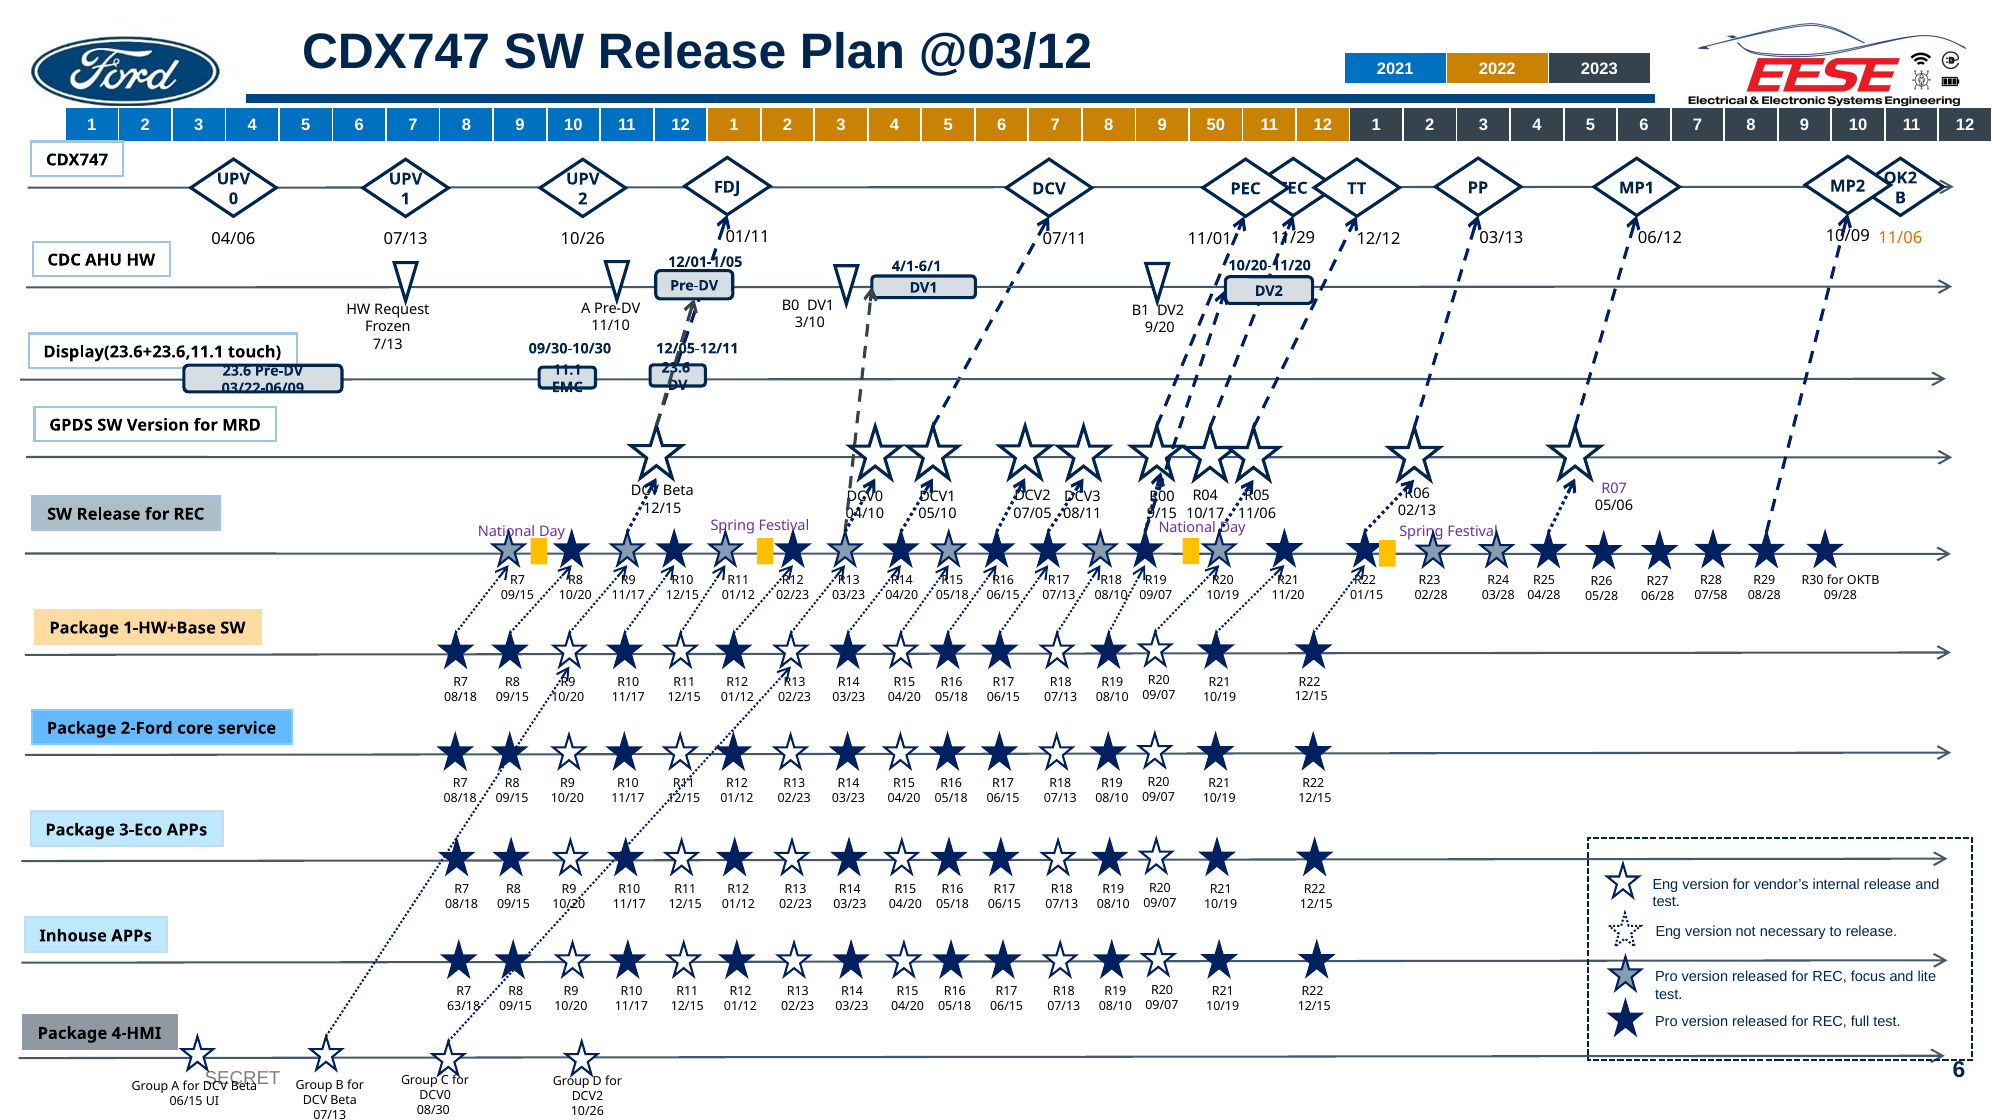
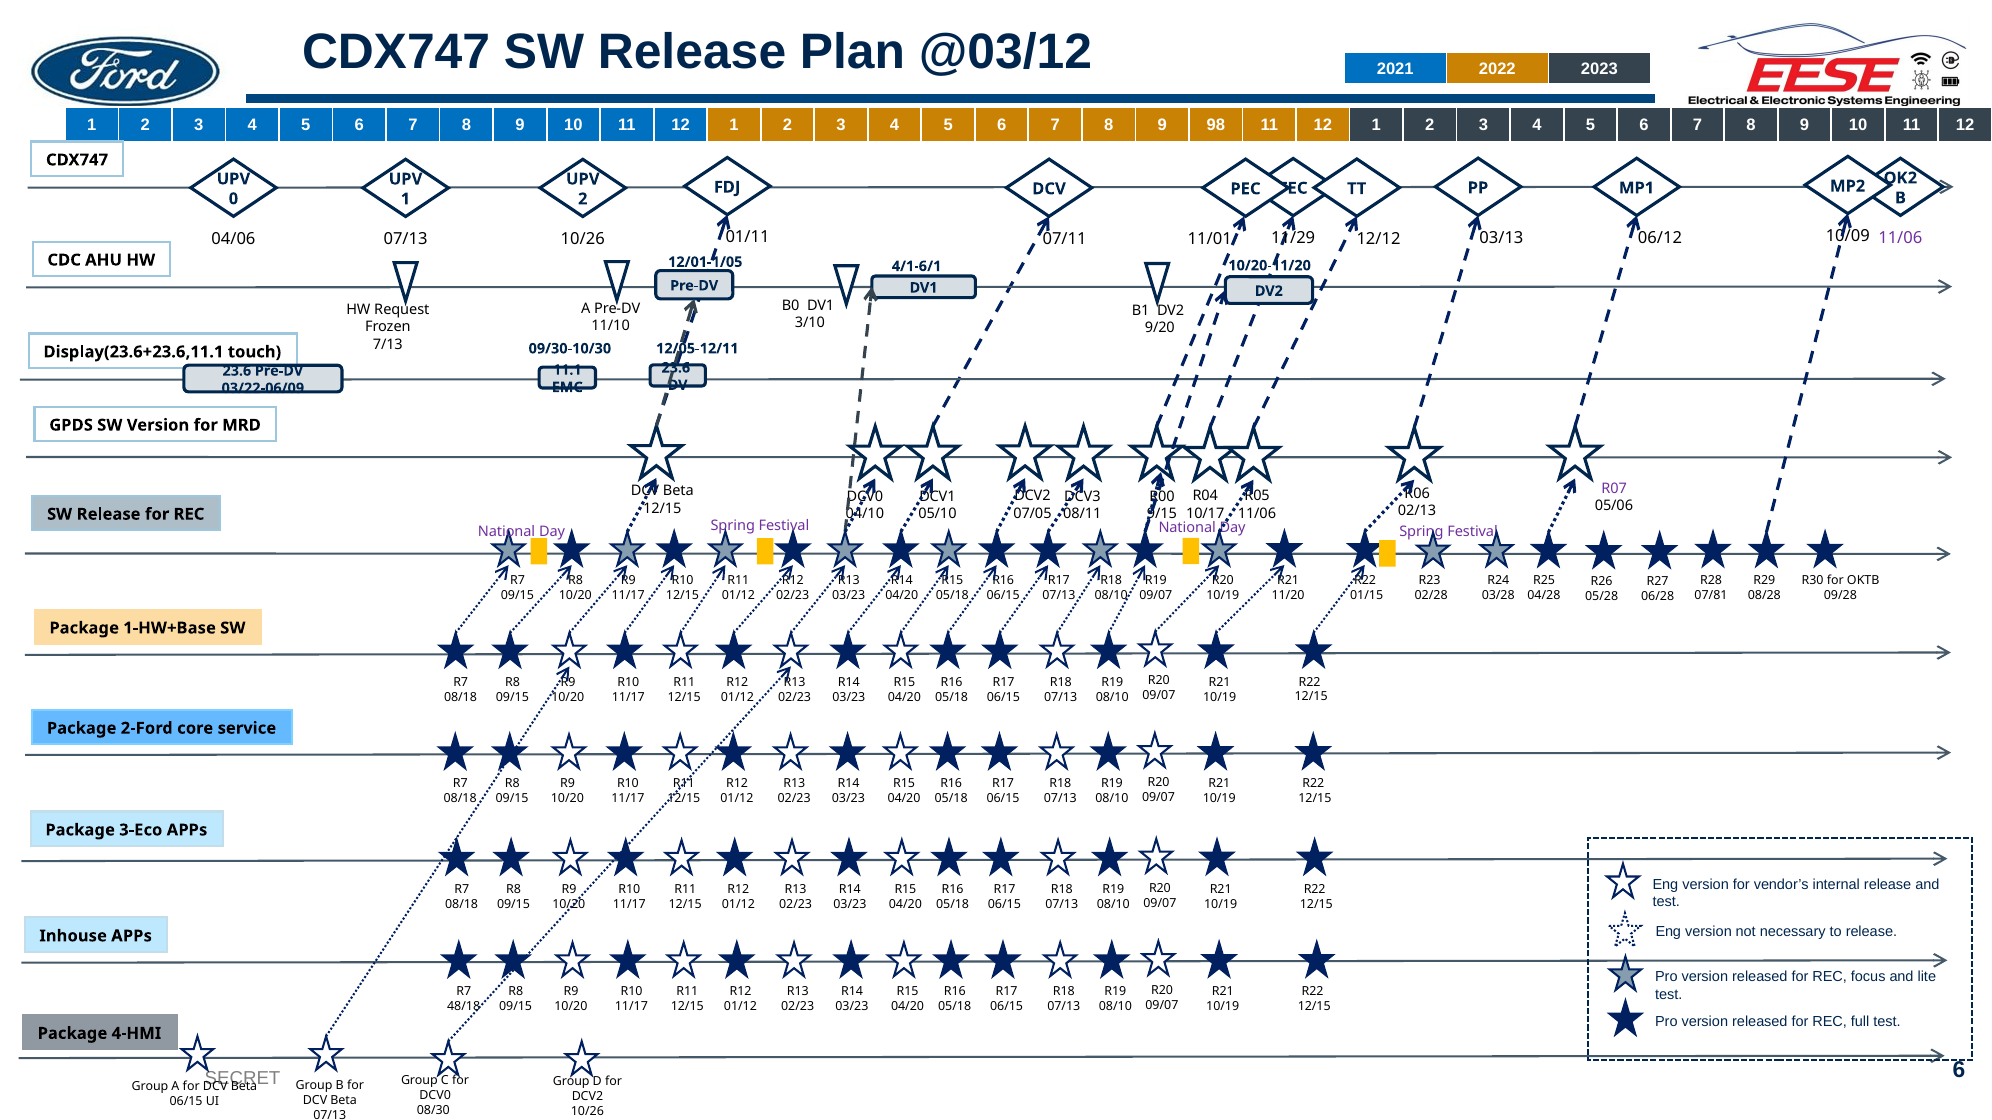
50: 50 -> 98 (1216, 126)
11/06 colour: orange -> purple (1900, 238)
07/58: 07/58 -> 07/81 (1711, 595)
63/18: 63/18 -> 48/18 (464, 1007)
